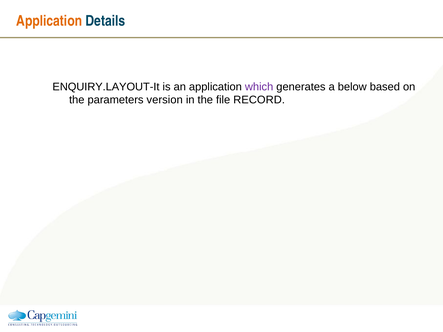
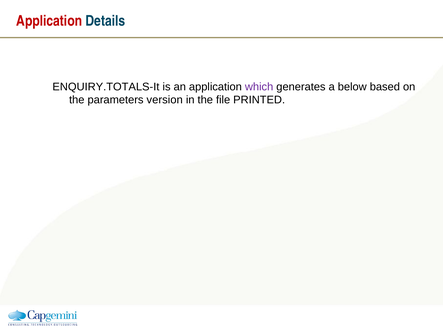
Application colour: orange -> red (49, 21)
ENQUIRY.LAYOUT-It: ENQUIRY.LAYOUT-It -> ENQUIRY.TOTALS-It (106, 87)
RECORD: RECORD -> PRINTED (259, 100)
